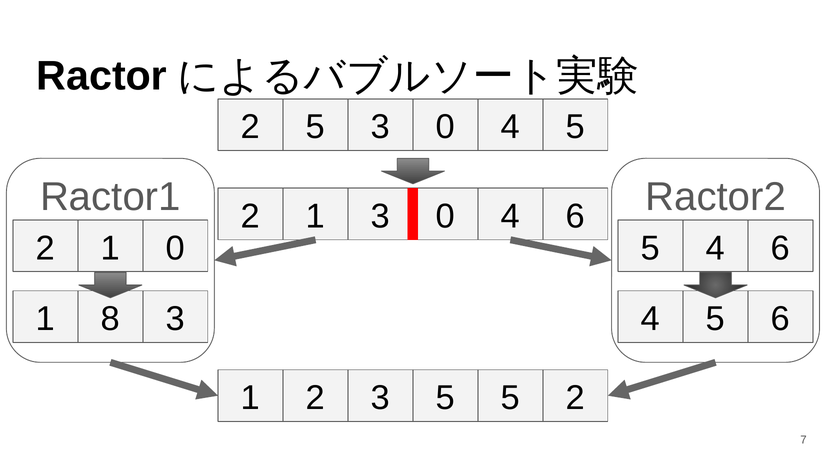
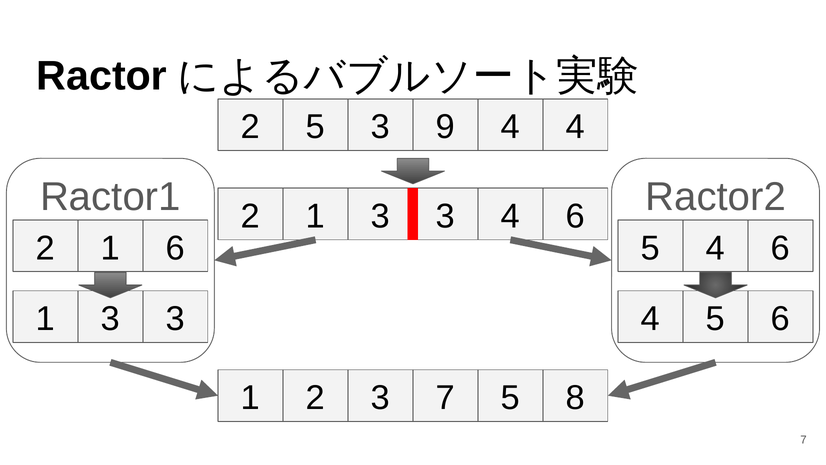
5 3 0: 0 -> 9 (445, 127)
5: 5 -> 4 (575, 127)
2 1 3 0: 0 -> 3 (445, 216)
1 0: 0 -> 6 (175, 248)
8: 8 -> 3 (110, 319)
3 5: 5 -> 7 (445, 398)
2: 2 -> 8 (575, 398)
